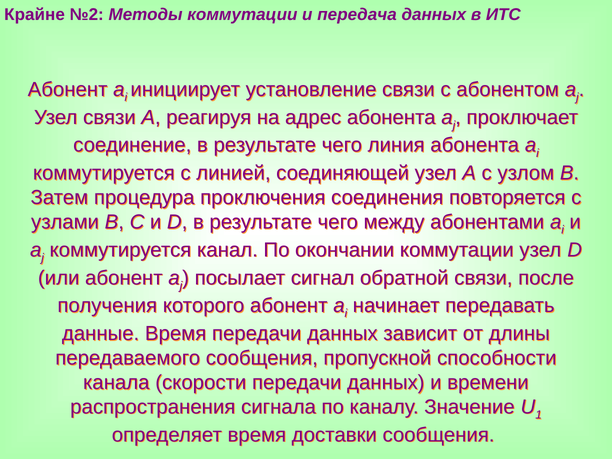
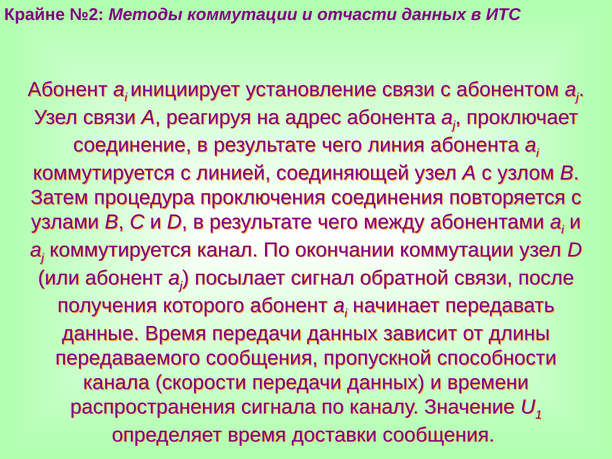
передача: передача -> отчасти (357, 14)
